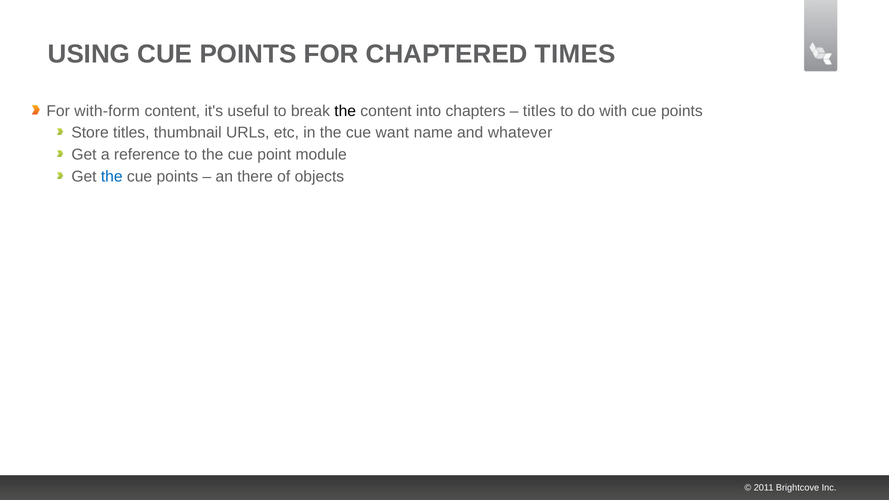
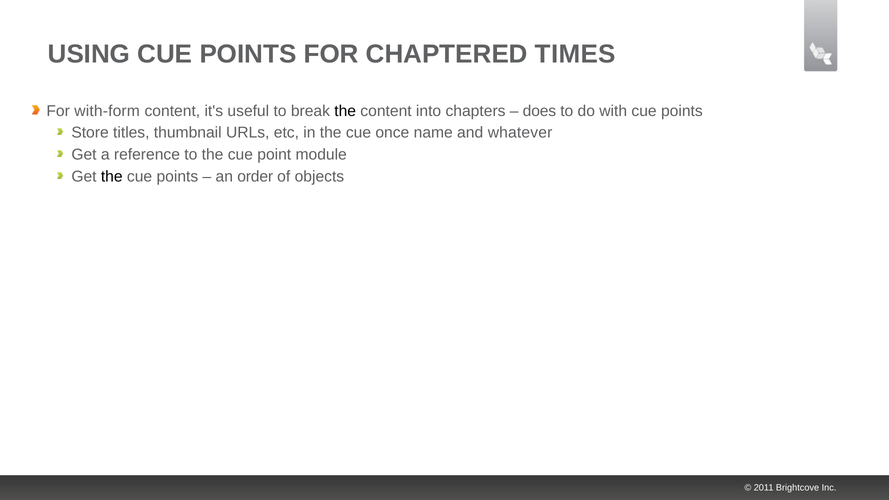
titles: titles -> does (539, 111)
want: want -> once (392, 133)
the colour: blue -> black (112, 177)
there: there -> order (255, 177)
